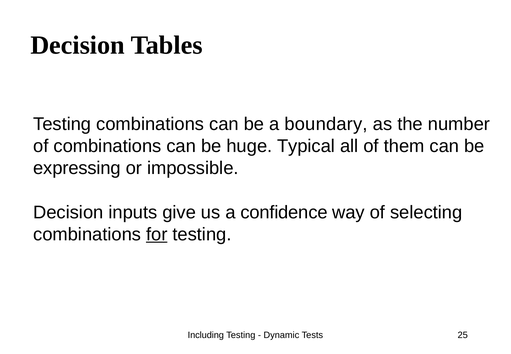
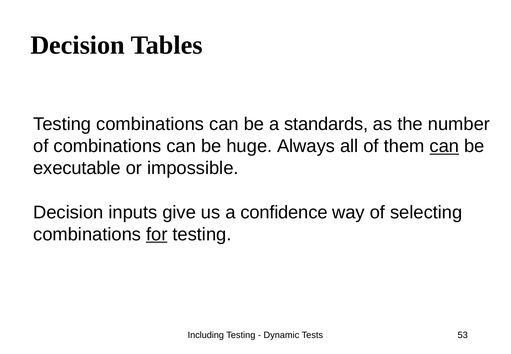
boundary: boundary -> standards (326, 124)
Typical: Typical -> Always (306, 146)
can underline: none -> present (444, 146)
expressing: expressing -> executable (77, 168)
25: 25 -> 53 (463, 335)
